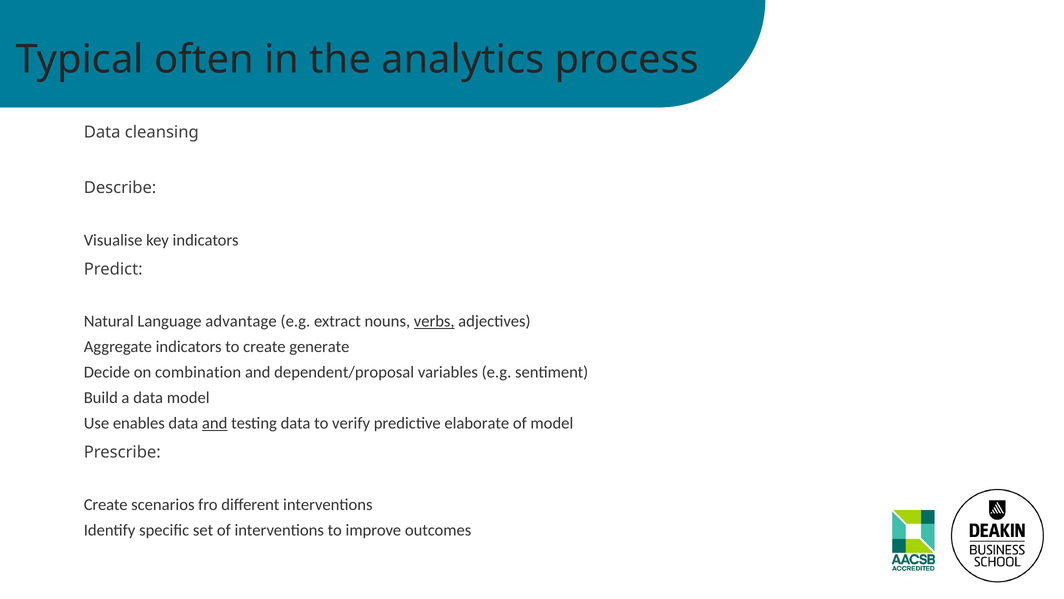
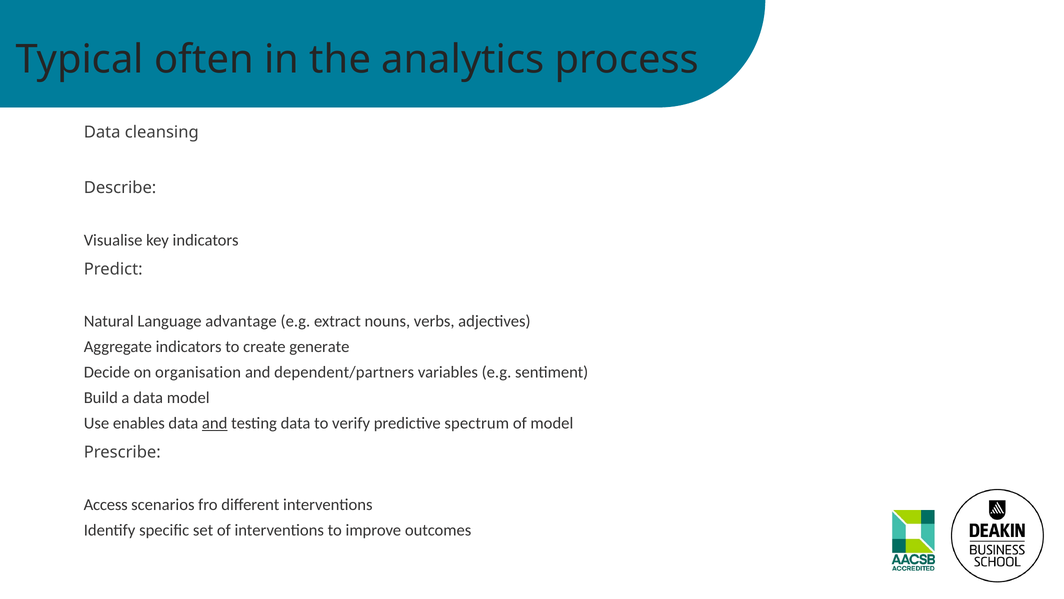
verbs underline: present -> none (434, 321)
combination: combination -> organisation (198, 372)
dependent/proposal: dependent/proposal -> dependent/partners (344, 372)
elaborate: elaborate -> spectrum (477, 423)
Create: Create -> Access (106, 504)
